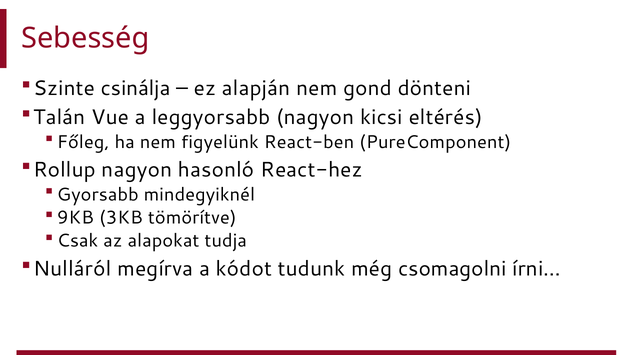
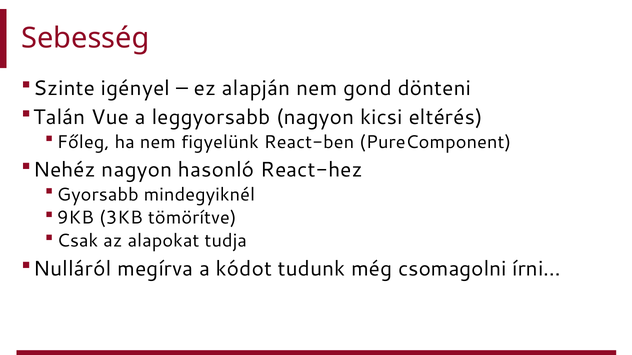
csinálja: csinálja -> igényel (136, 88)
Rollup: Rollup -> Nehéz (64, 170)
